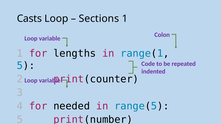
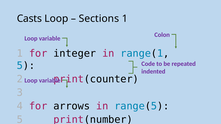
lengths: lengths -> integer (75, 54)
needed: needed -> arrows (72, 106)
